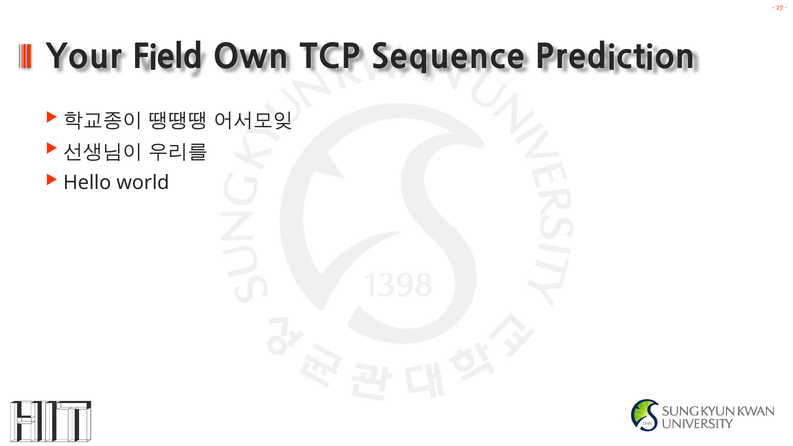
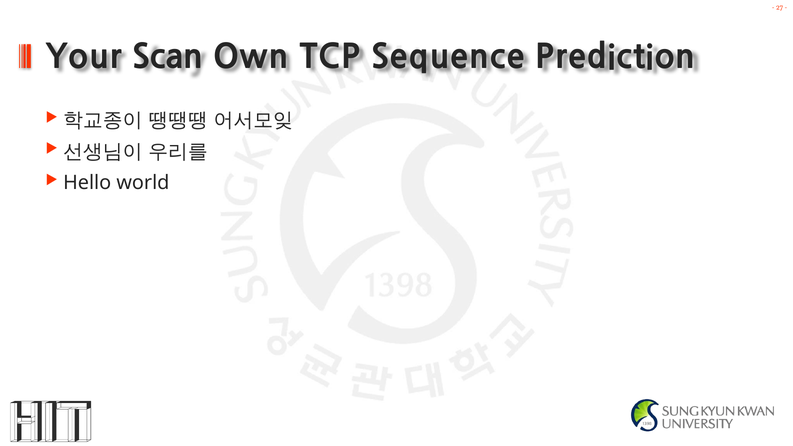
Field: Field -> Scan (168, 57)
